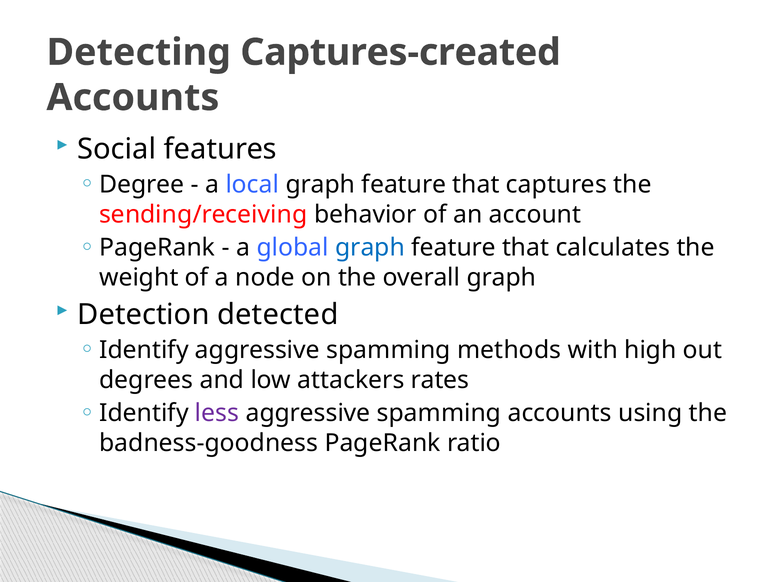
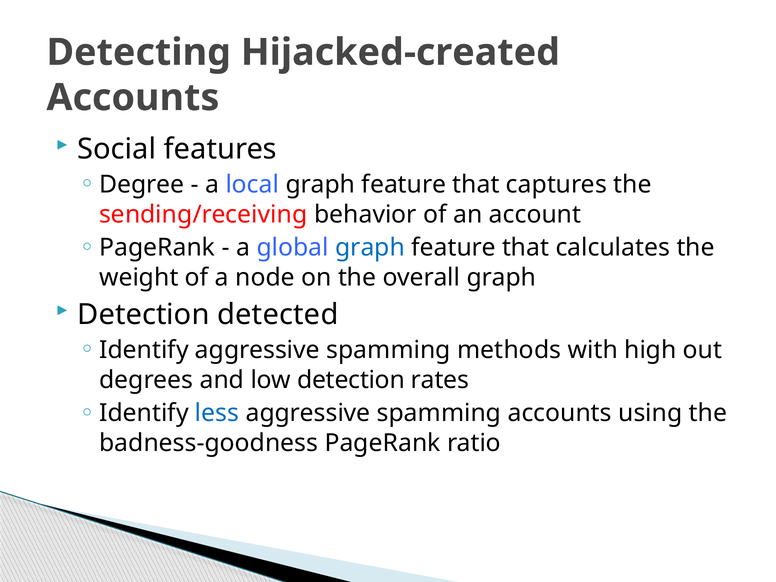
Captures-created: Captures-created -> Hijacked-created (400, 52)
low attackers: attackers -> detection (351, 380)
less colour: purple -> blue (217, 413)
